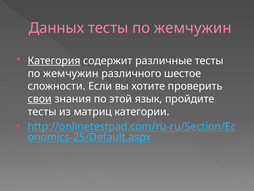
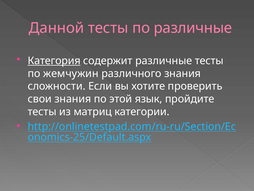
Данных: Данных -> Данной (56, 28)
жемчужин: жемчужин -> различные (193, 28)
различного шестое: шестое -> знания (183, 73)
свои underline: present -> none (40, 99)
